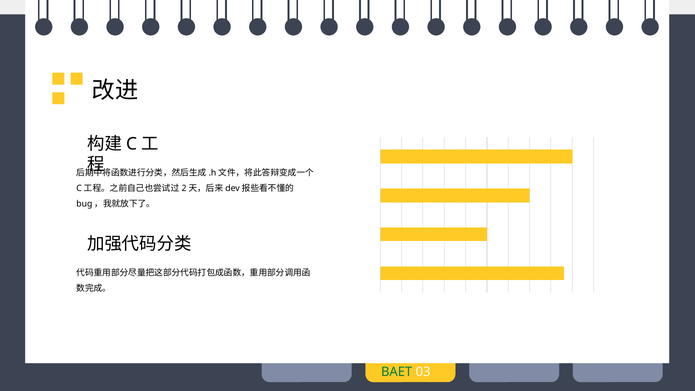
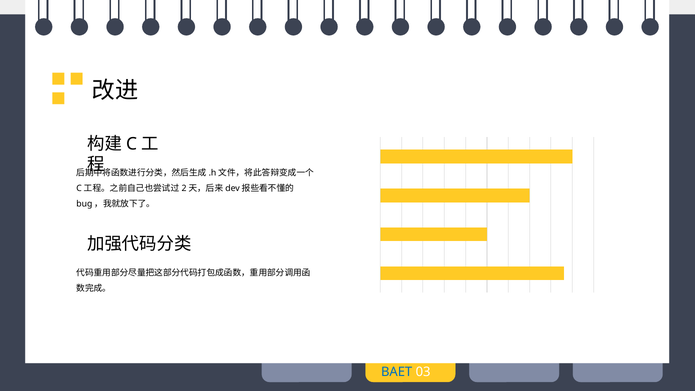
BAET colour: green -> blue (397, 372)
